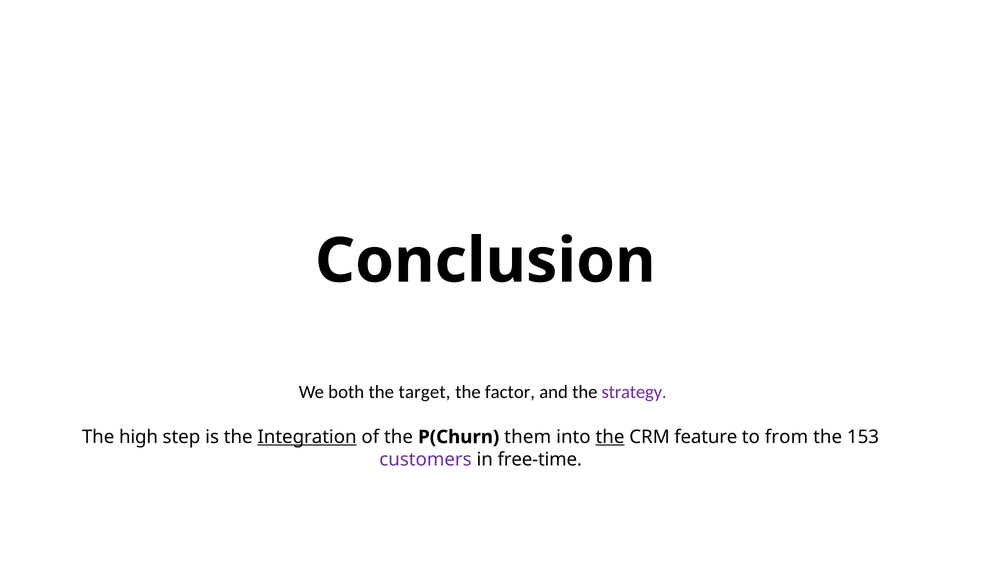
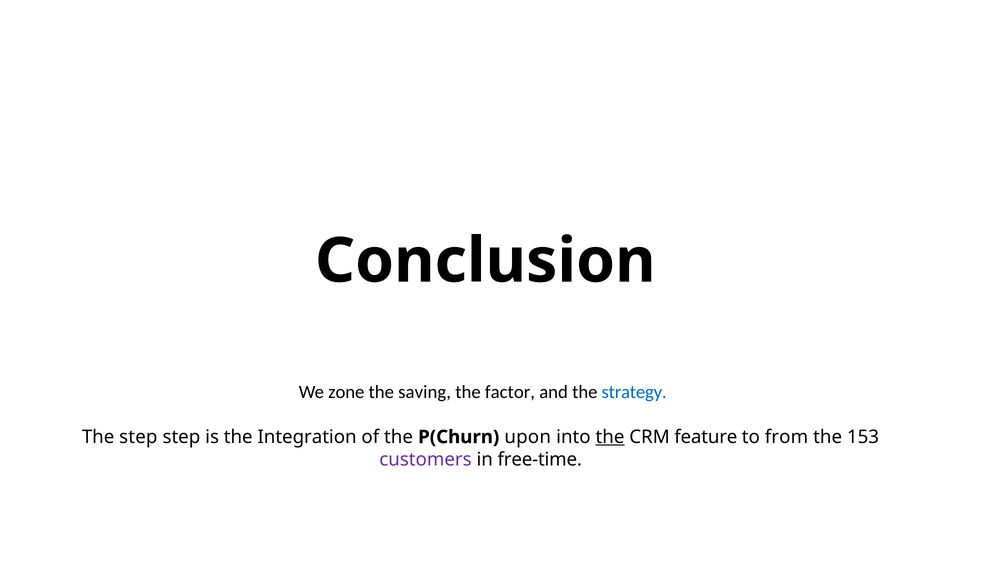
both: both -> zone (346, 392)
target: target -> saving (425, 392)
strategy colour: purple -> blue (634, 392)
The high: high -> step (138, 437)
Integration underline: present -> none (307, 437)
them: them -> upon (528, 437)
